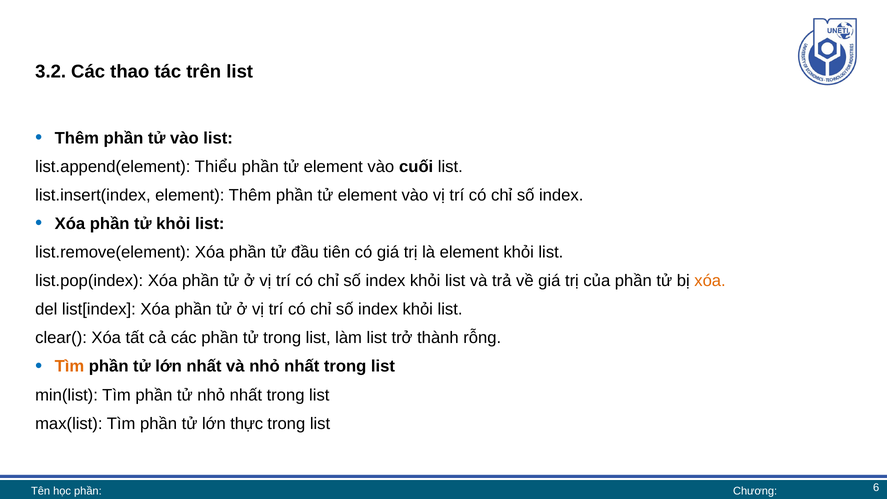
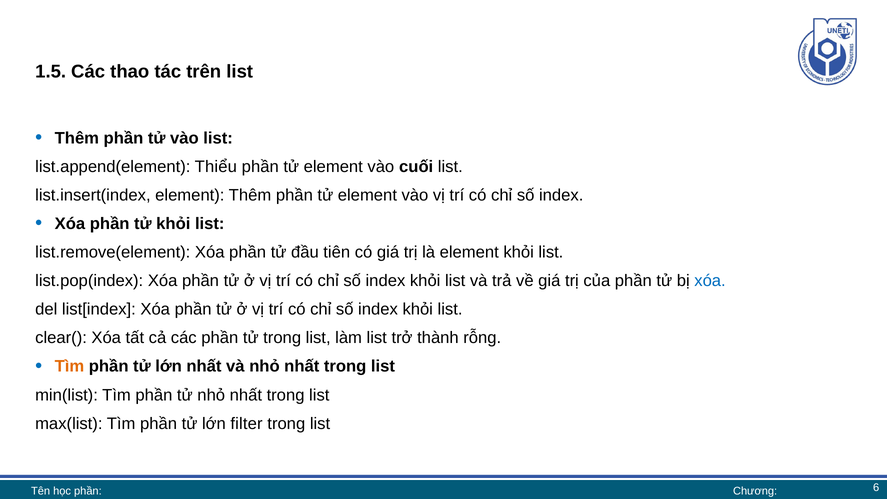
3.2: 3.2 -> 1.5 (51, 72)
xóa colour: orange -> blue (710, 281)
thực: thực -> filter (247, 424)
